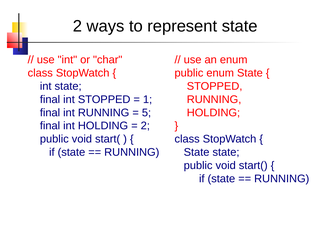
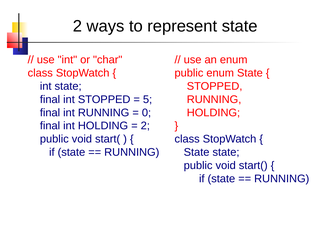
1: 1 -> 5 (148, 99)
5: 5 -> 0 (147, 113)
